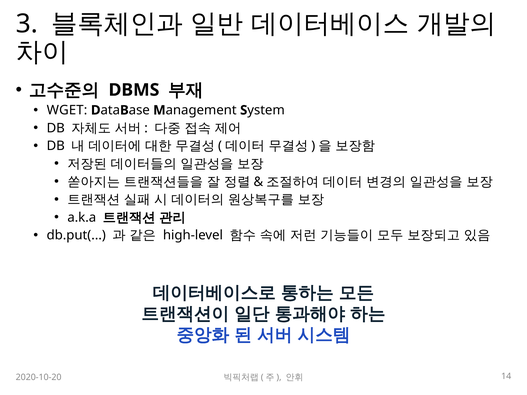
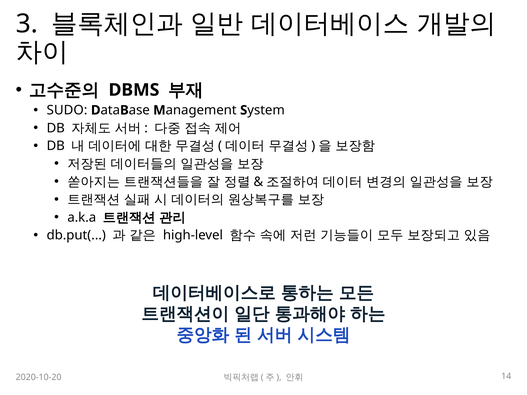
WGET: WGET -> SUDO (67, 110)
